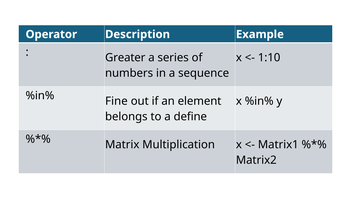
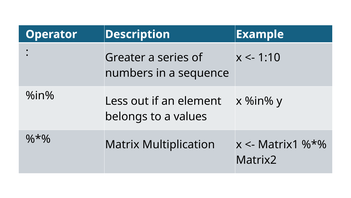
Fine: Fine -> Less (117, 101)
define: define -> values (190, 116)
